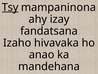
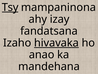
hivavaka underline: none -> present (56, 43)
